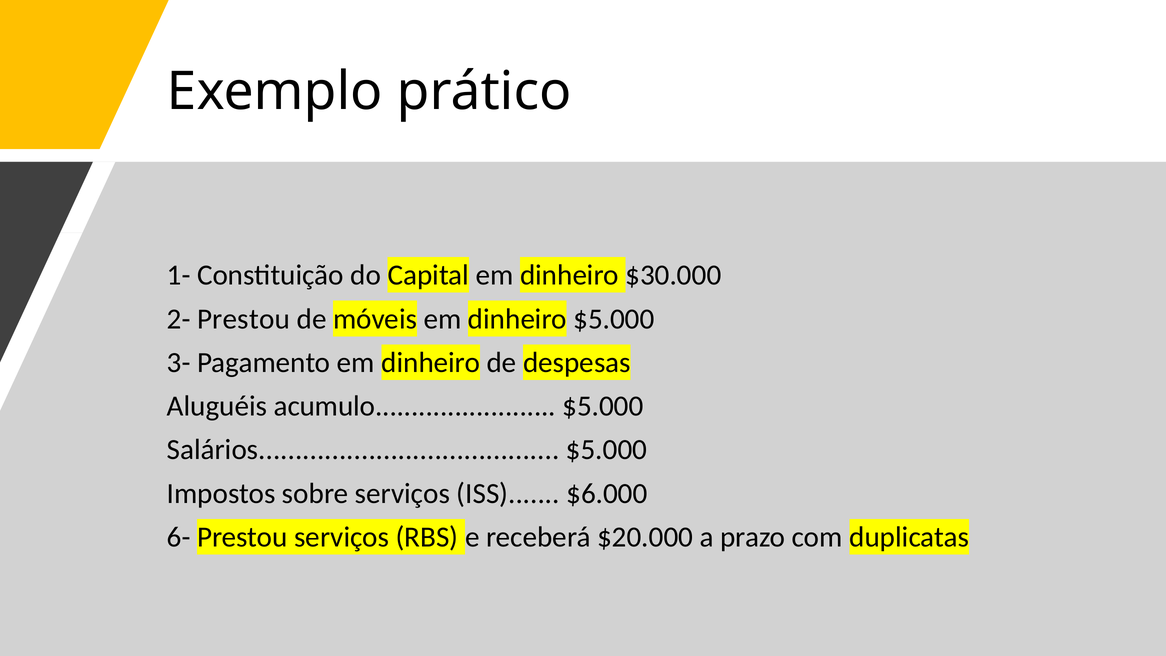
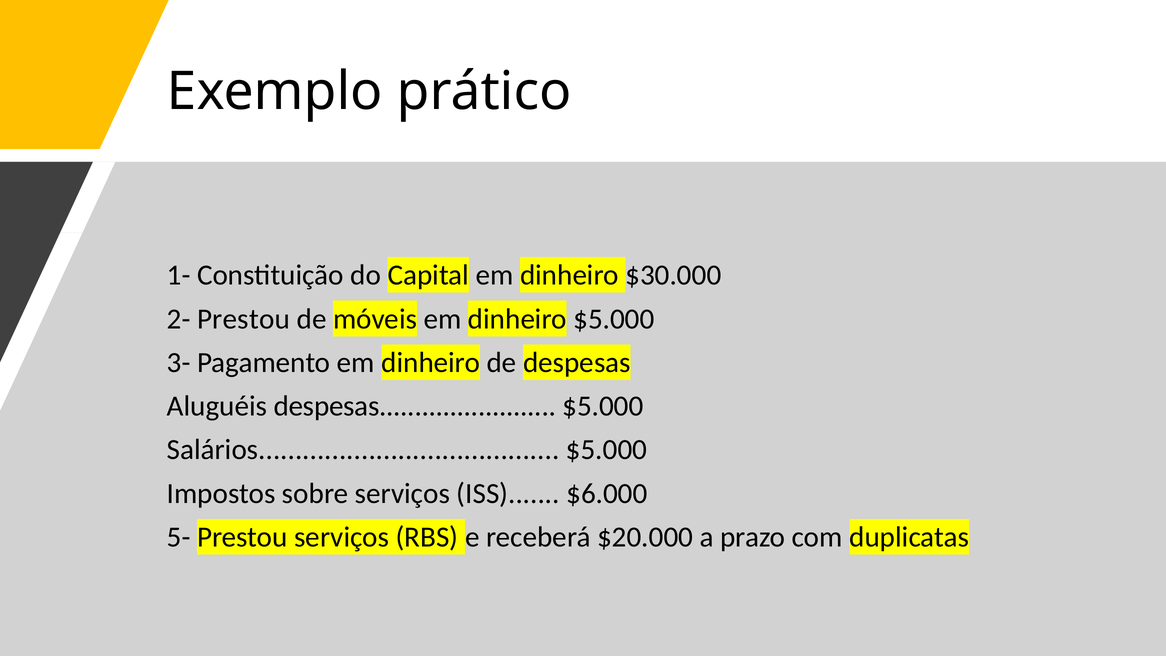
Aluguéis acumulo: acumulo -> despesas (415, 406)
6-: 6- -> 5- (179, 537)
